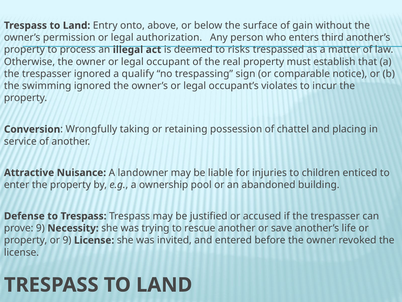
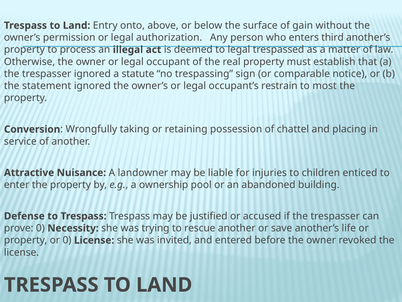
to risks: risks -> legal (239, 50)
qualify: qualify -> statute (138, 74)
swimming: swimming -> statement (47, 86)
violates: violates -> restrain (279, 86)
incur: incur -> most (325, 86)
prove 9: 9 -> 0 (40, 228)
or 9: 9 -> 0 (67, 240)
